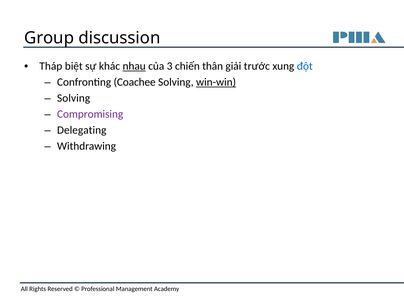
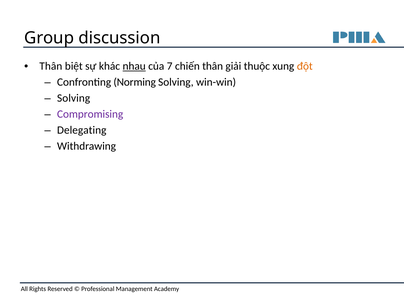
Tháp: Tháp -> Thân (51, 66)
3: 3 -> 7 (170, 66)
trước: trước -> thuộc (257, 66)
đột colour: blue -> orange (305, 66)
Coachee: Coachee -> Norming (135, 82)
win-win underline: present -> none (216, 82)
